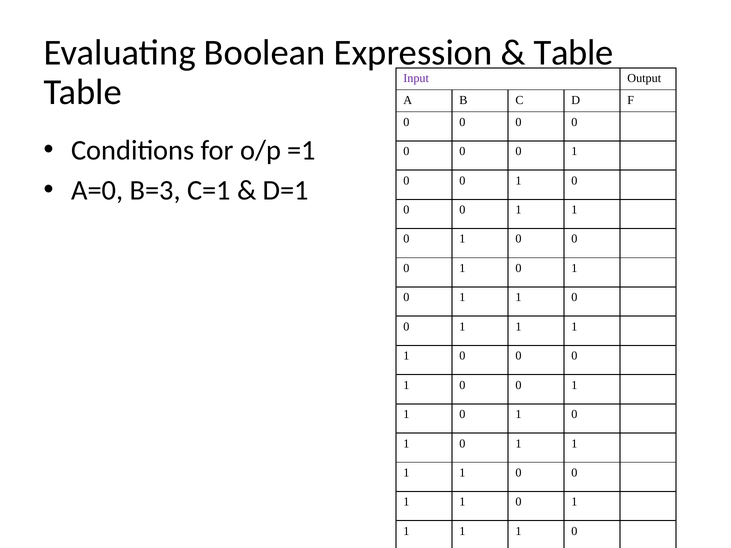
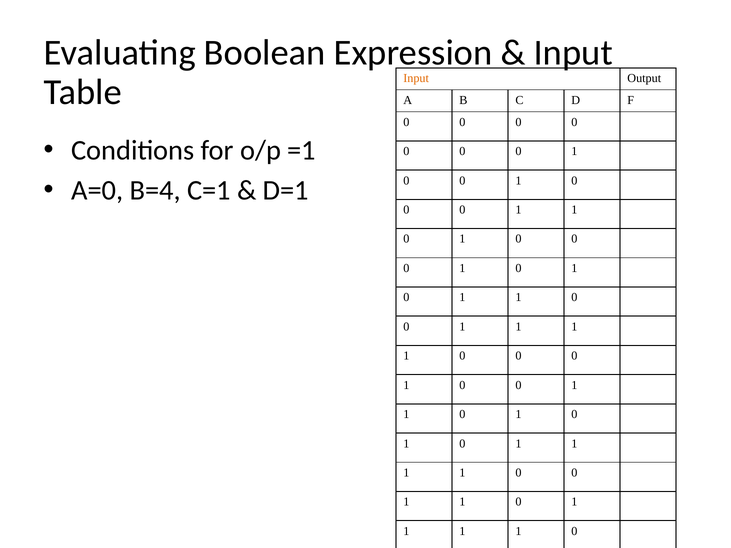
Table: Table -> Input (573, 53)
Input colour: purple -> orange (416, 78)
B=3: B=3 -> B=4 (155, 190)
